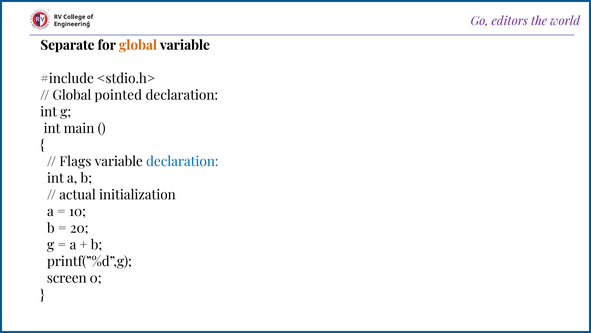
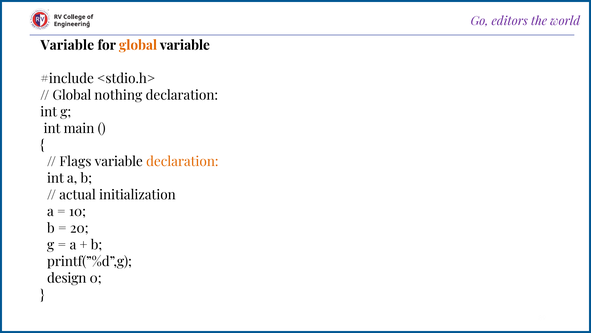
Separate: Separate -> Variable (67, 45)
pointed: pointed -> nothing (118, 95)
declaration colour: blue -> orange (182, 162)
screen: screen -> design (67, 278)
